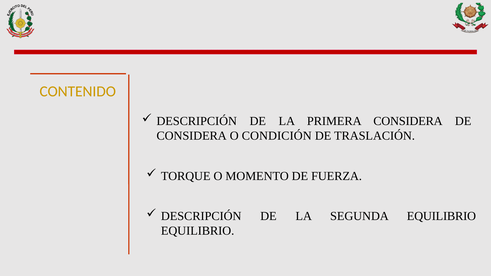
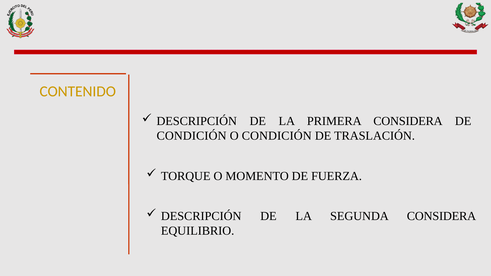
CONSIDERA: CONSIDERA -> CONDICIÓN (192, 136)
SEGUNDA EQUILIBRIO: EQUILIBRIO -> CONSIDERA (441, 216)
